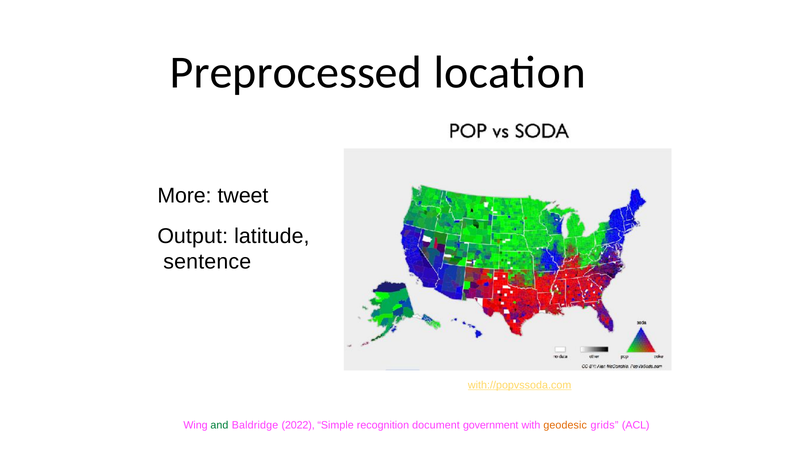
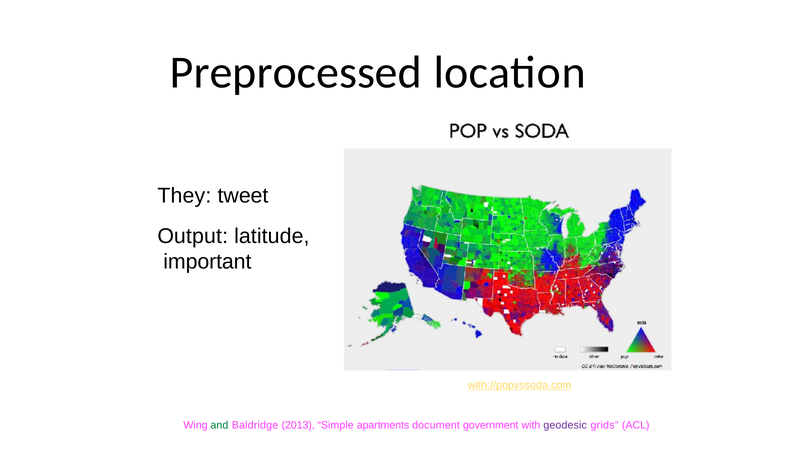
More: More -> They (184, 196)
sentence: sentence -> important (207, 262)
2022: 2022 -> 2013 (298, 425)
recognition: recognition -> apartments (383, 425)
geodesic colour: orange -> purple (565, 425)
